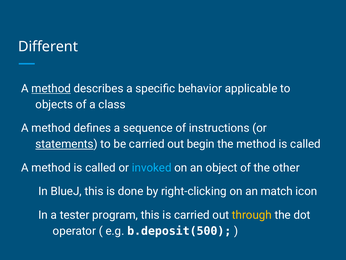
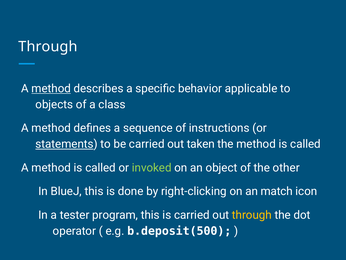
Different: Different -> Through (48, 47)
begin: begin -> taken (201, 144)
invoked colour: light blue -> light green (152, 167)
